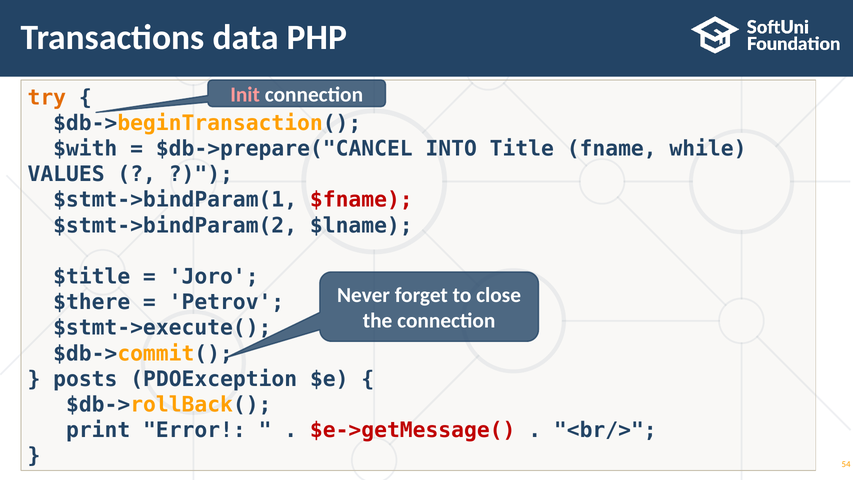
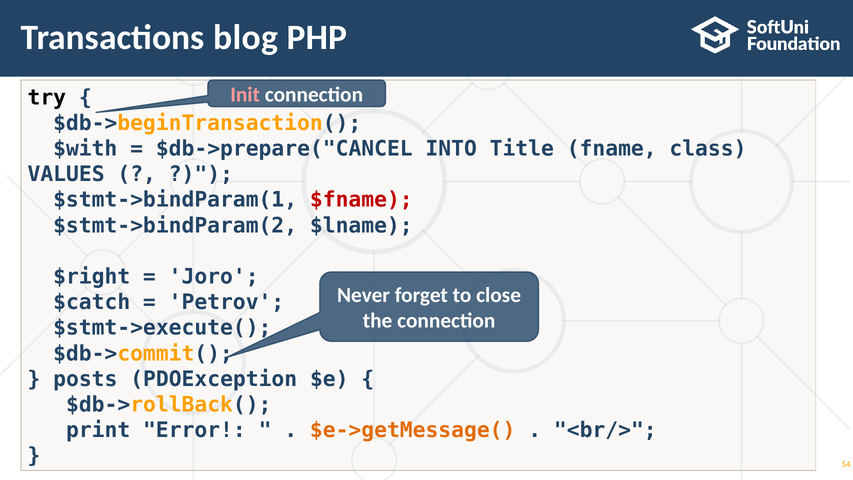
data: data -> blog (246, 38)
try colour: orange -> black (47, 97)
while: while -> class (708, 149)
$title: $title -> $right (92, 277)
$there: $there -> $catch (92, 302)
$e->getMessage( colour: red -> orange (413, 430)
